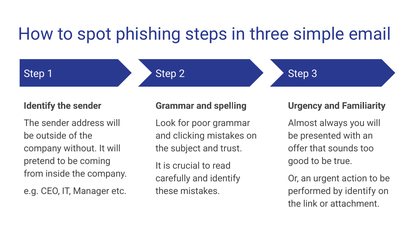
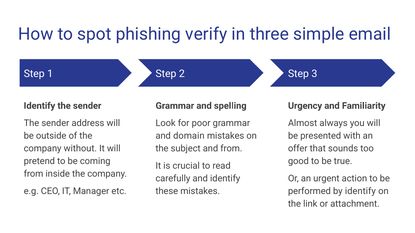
steps: steps -> verify (206, 34)
clicking: clicking -> domain (189, 136)
and trust: trust -> from (231, 149)
